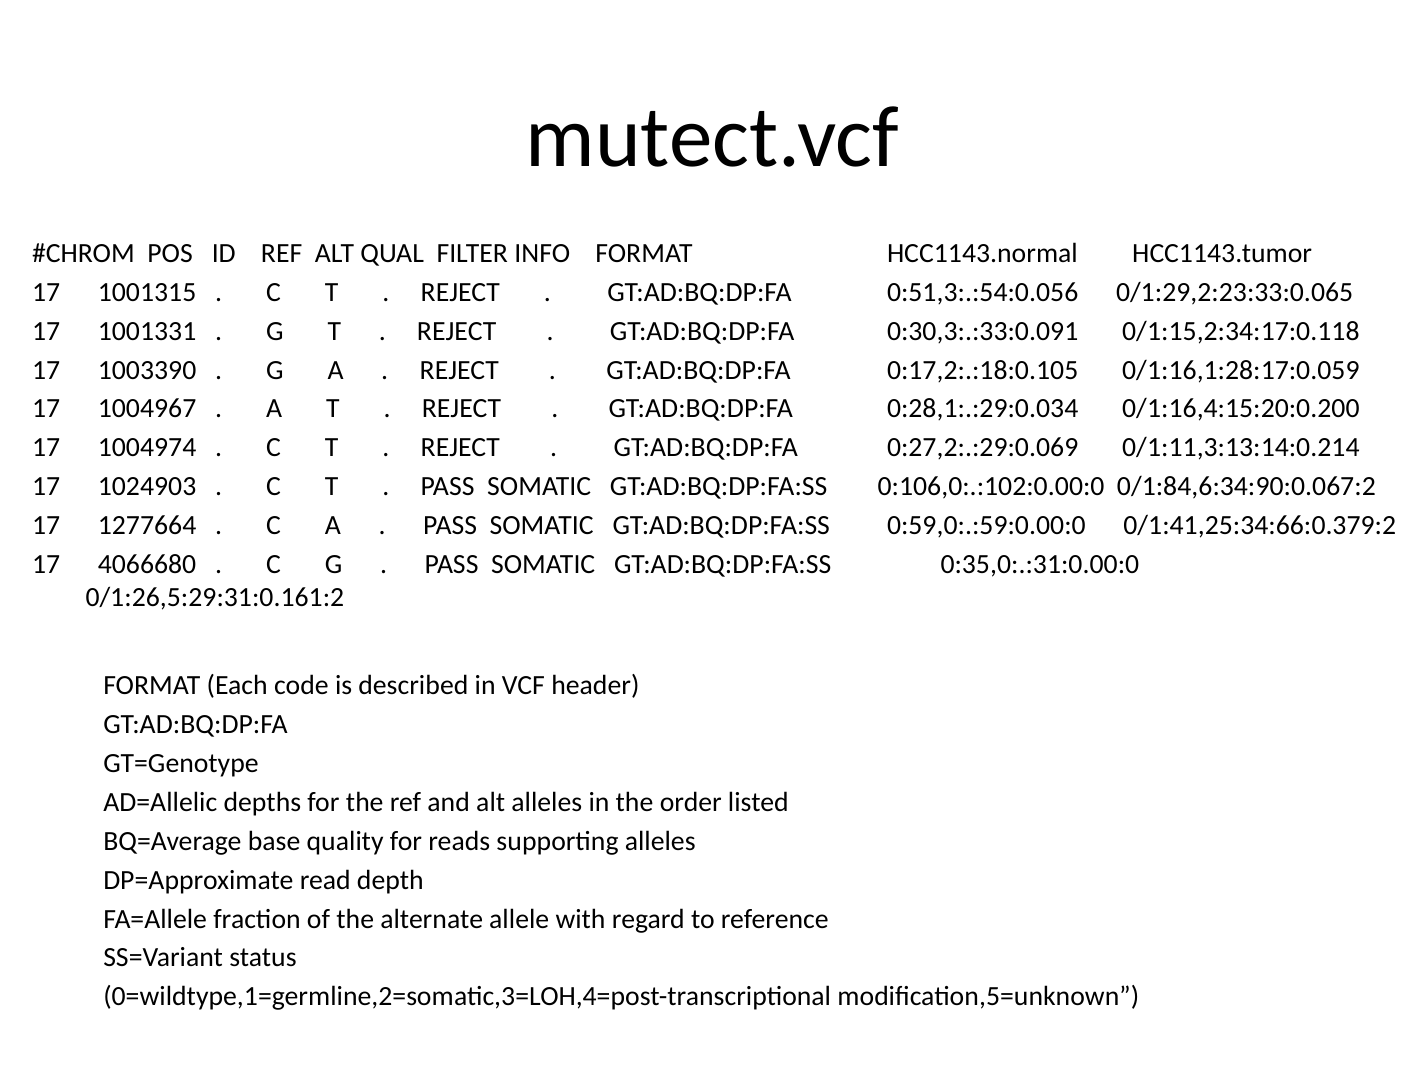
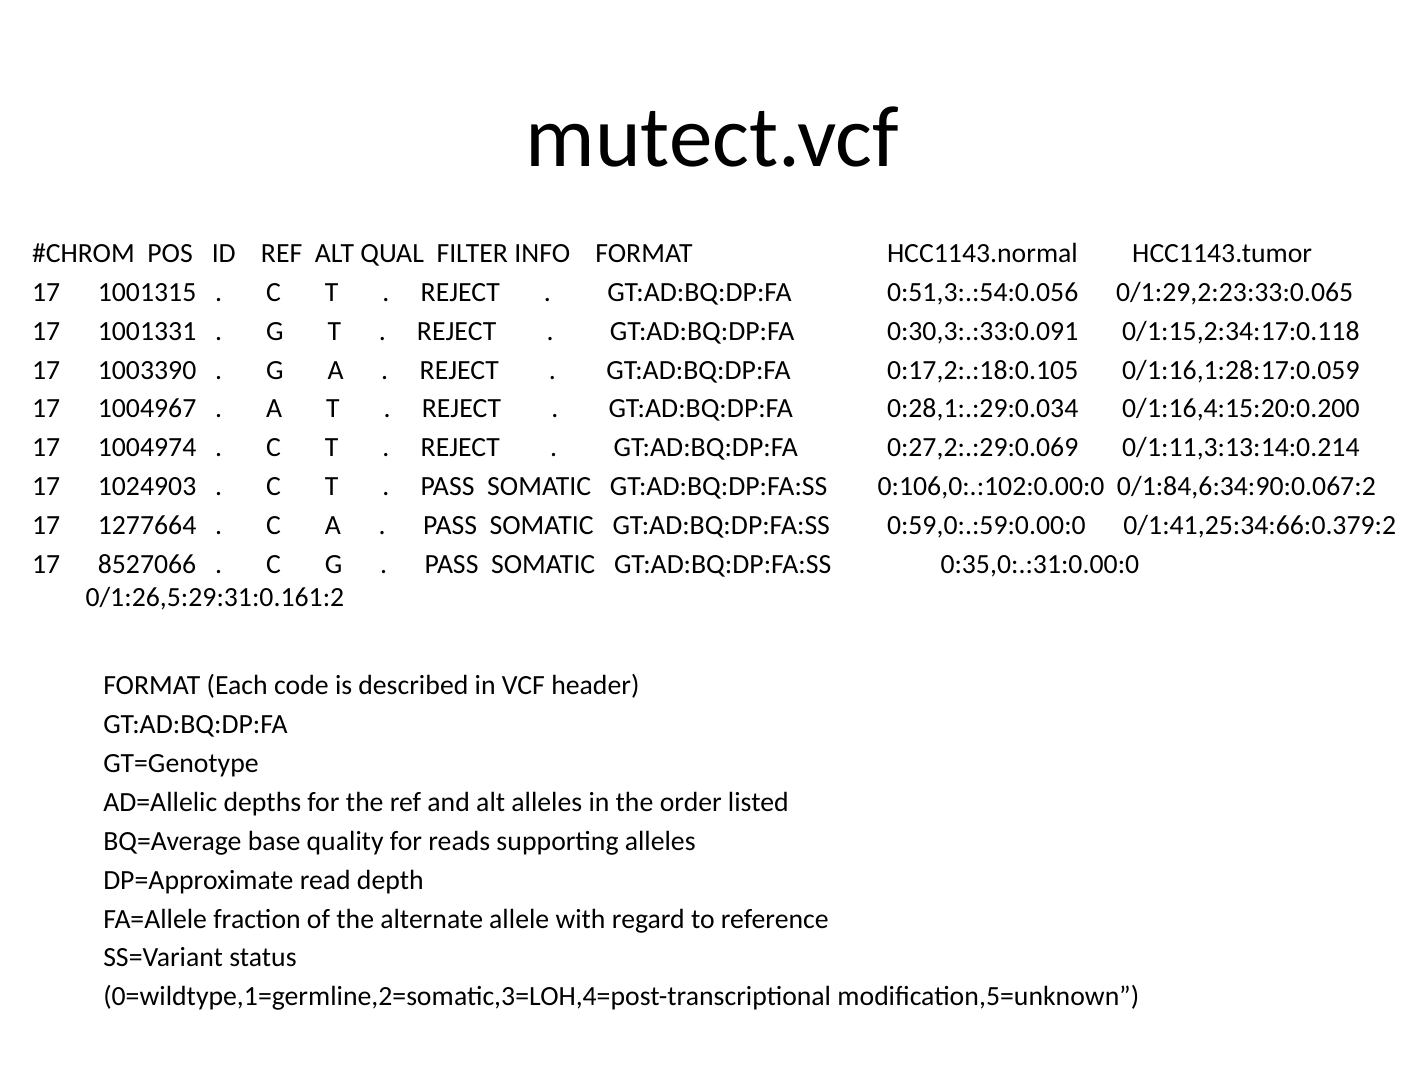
4066680: 4066680 -> 8527066 (147, 564)
